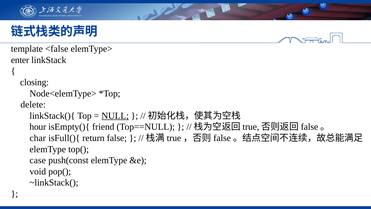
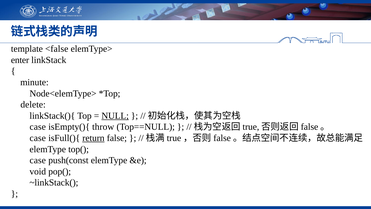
closing: closing -> minute (34, 82)
hour: hour -> case (38, 127)
friend: friend -> throw (103, 127)
char: char -> case (38, 138)
return underline: none -> present (93, 138)
